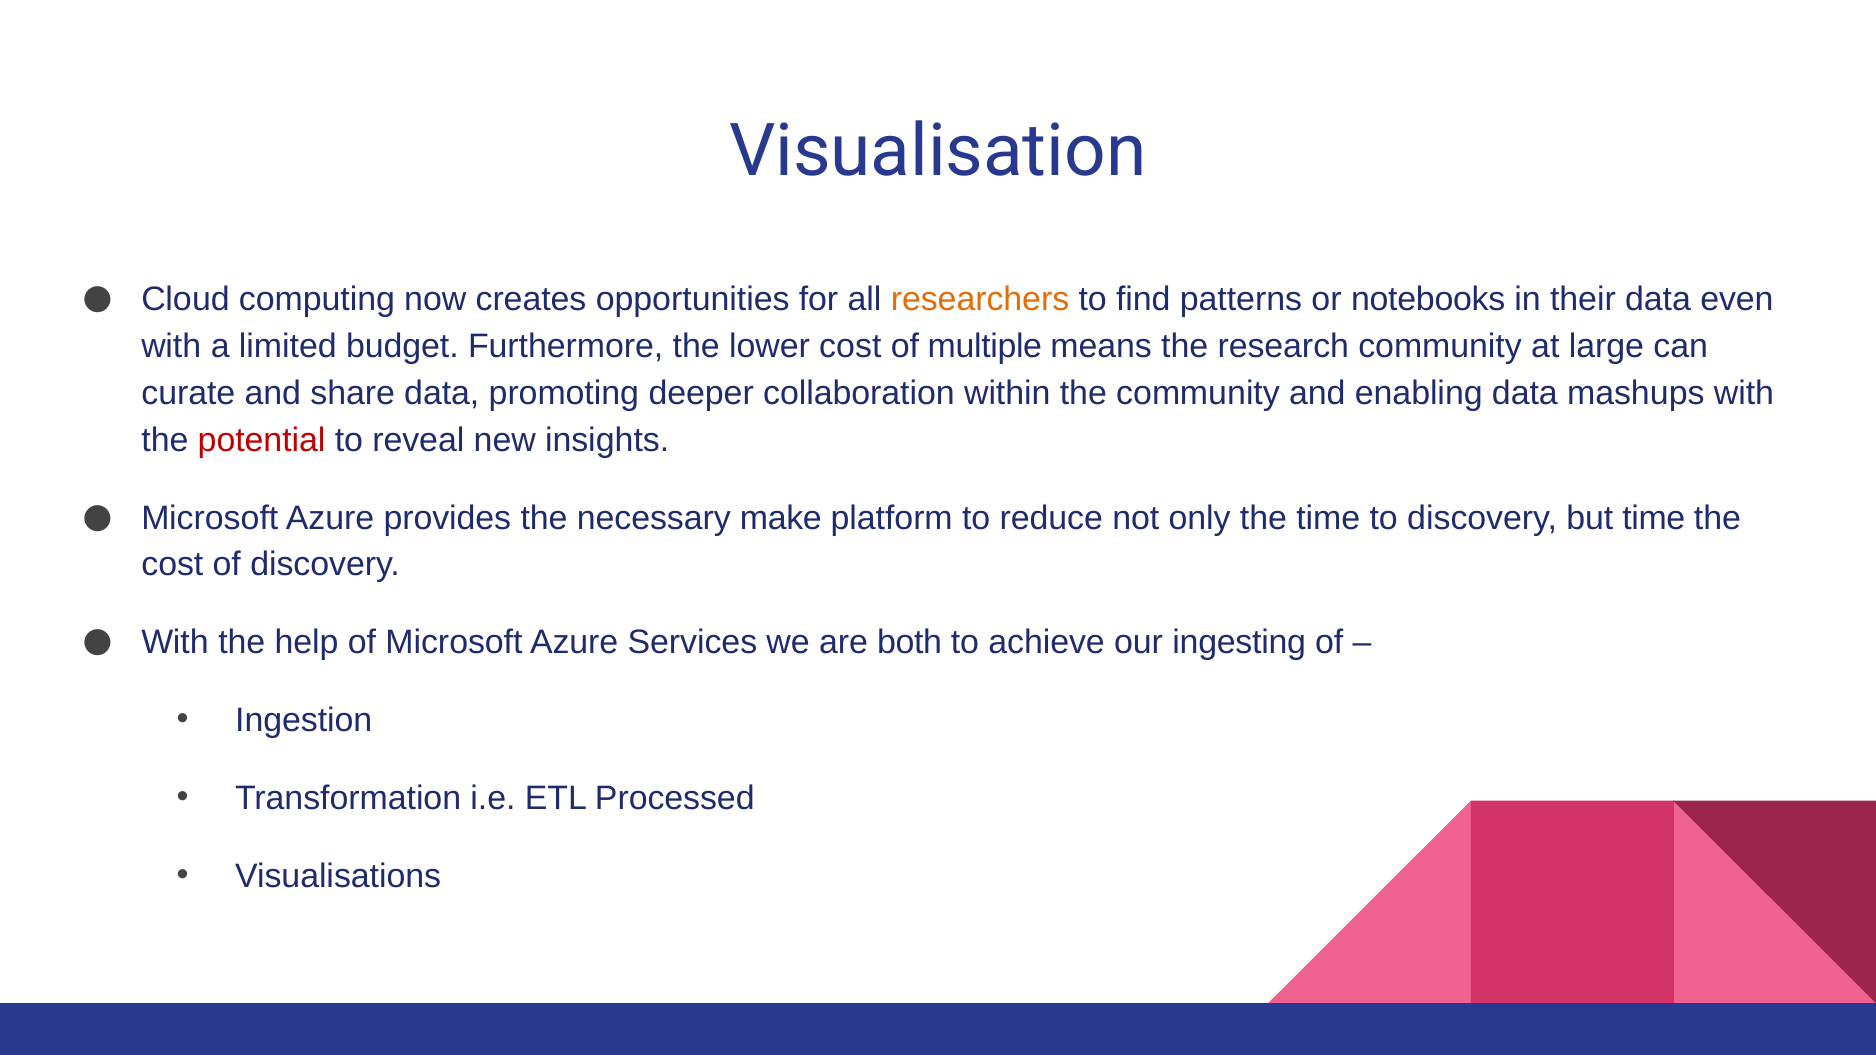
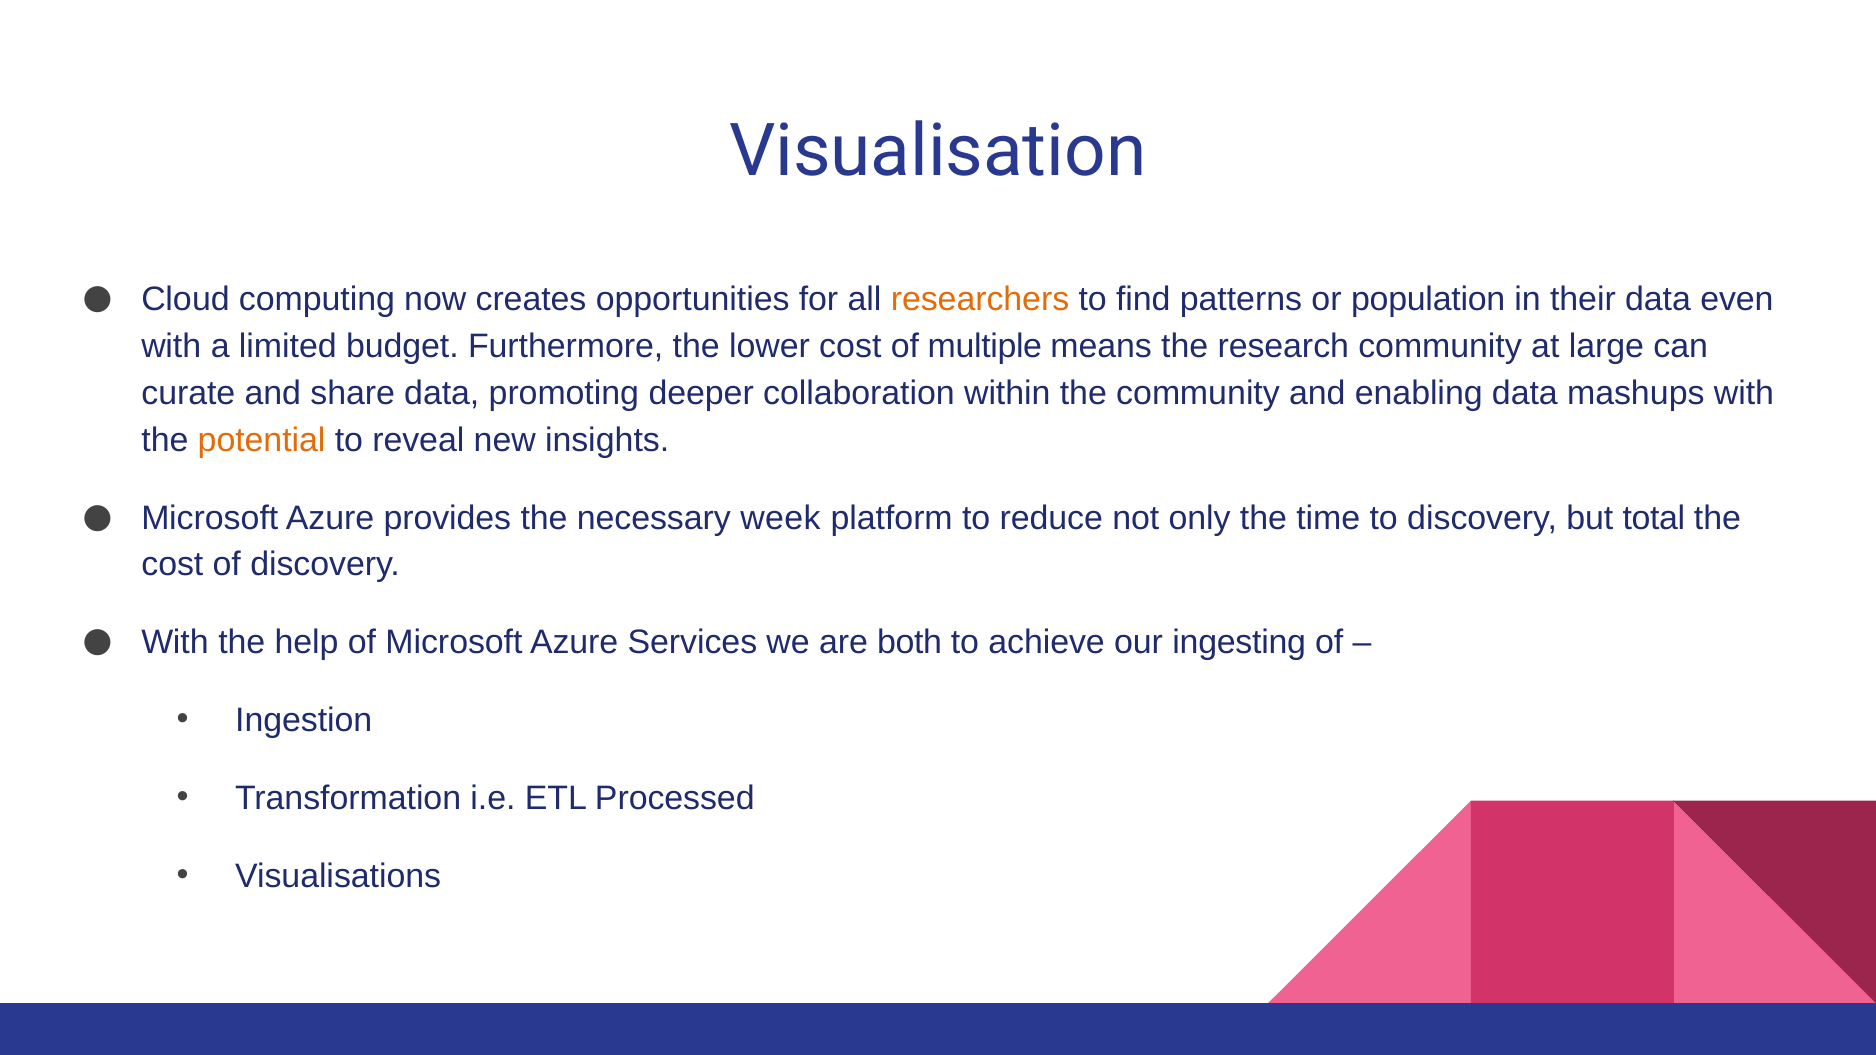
notebooks: notebooks -> population (1428, 300)
potential colour: red -> orange (262, 440)
make: make -> week (780, 518)
but time: time -> total (1654, 518)
